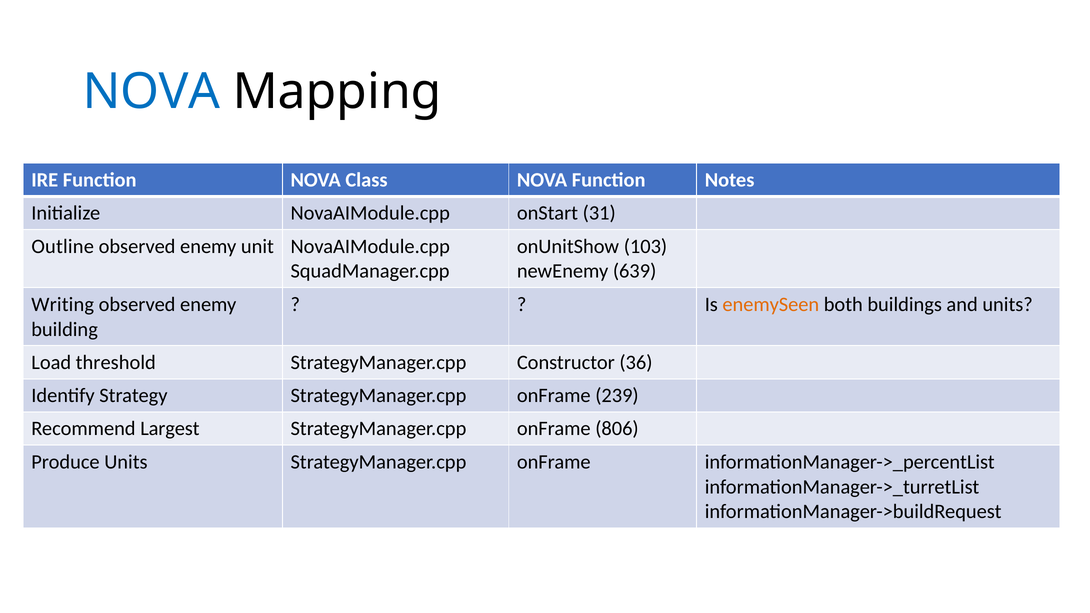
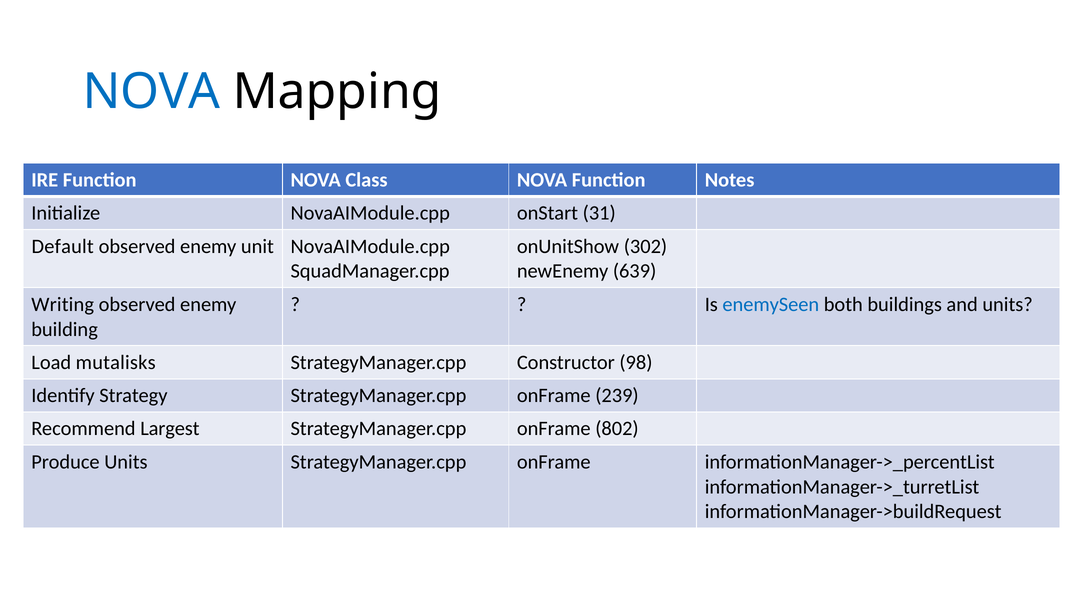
Outline: Outline -> Default (63, 246)
103: 103 -> 302 (645, 246)
enemySeen colour: orange -> blue (771, 304)
threshold: threshold -> mutalisks (116, 363)
36: 36 -> 98 (636, 363)
806: 806 -> 802 (617, 429)
